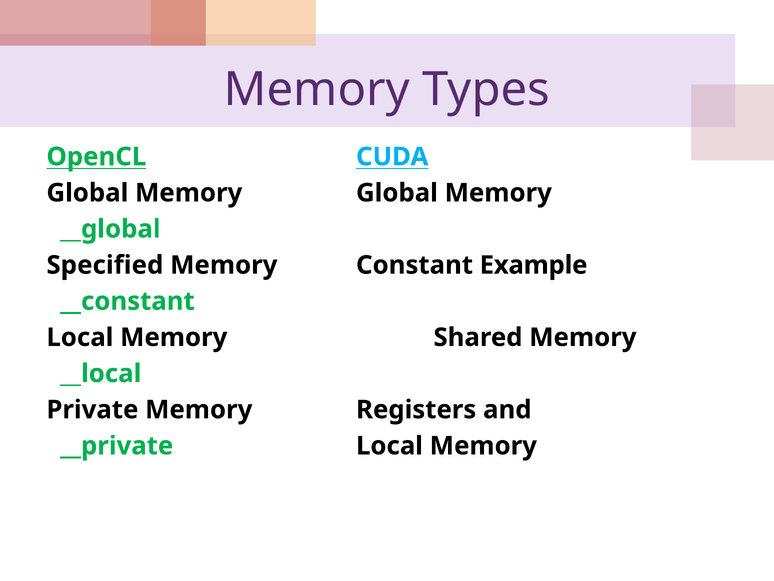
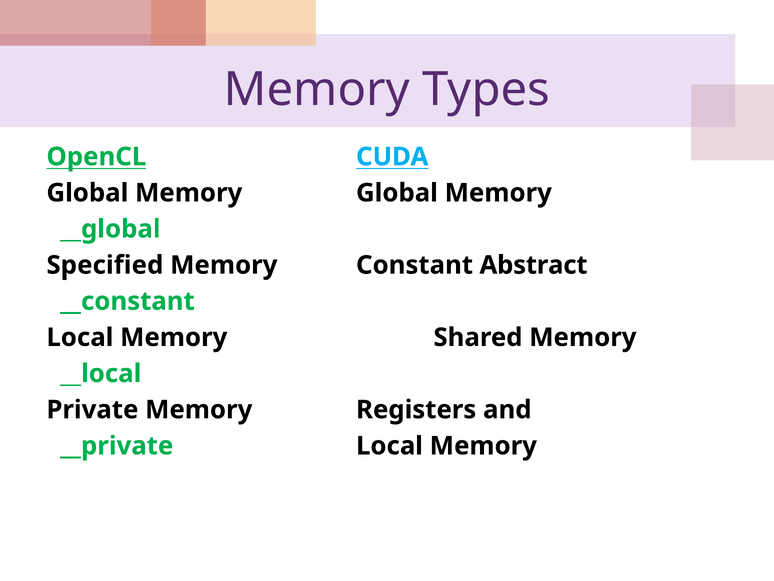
Example: Example -> Abstract (534, 265)
